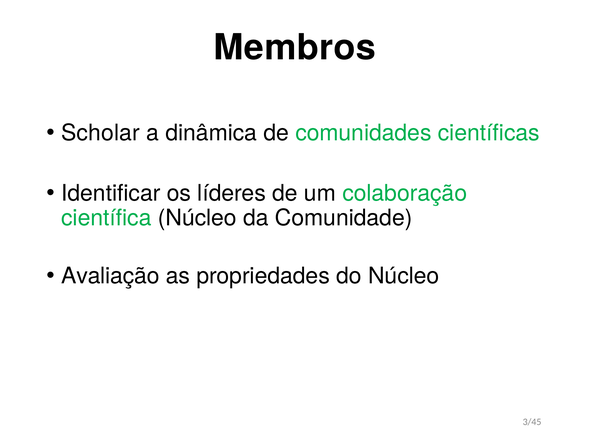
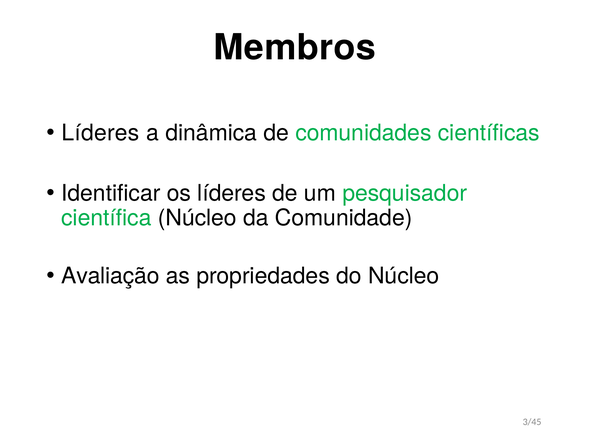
Scholar: Scholar -> Líderes (100, 133)
colaboração: colaboração -> pesquisador (405, 194)
